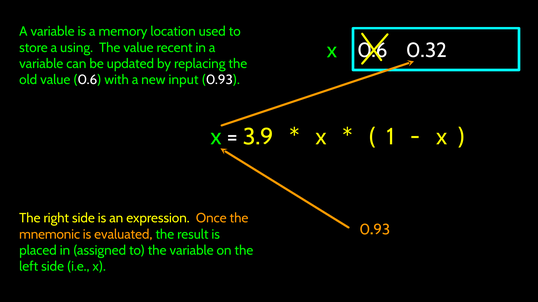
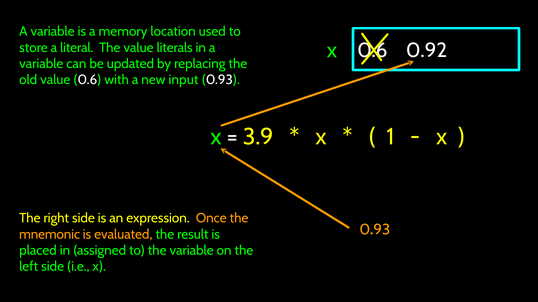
using: using -> literal (77, 48)
recent: recent -> literals (175, 48)
0.32: 0.32 -> 0.92 (427, 51)
